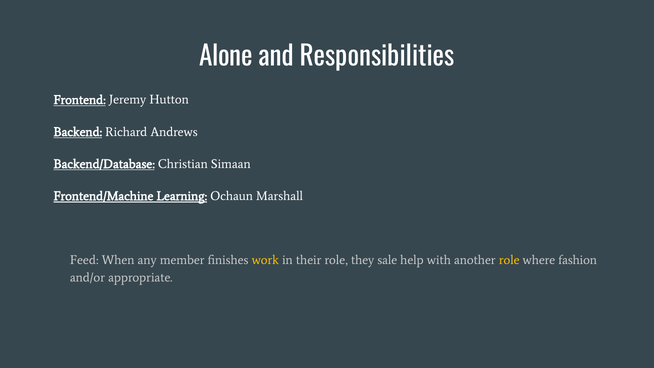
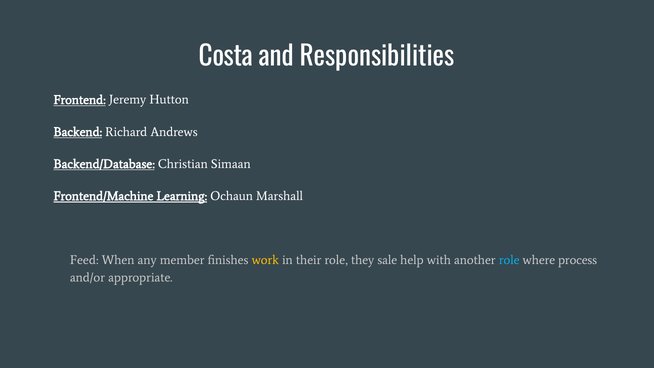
Alone: Alone -> Costa (226, 57)
role colour: yellow -> light blue (509, 260)
fashion: fashion -> process (578, 260)
